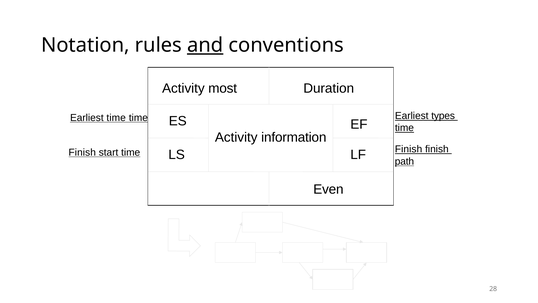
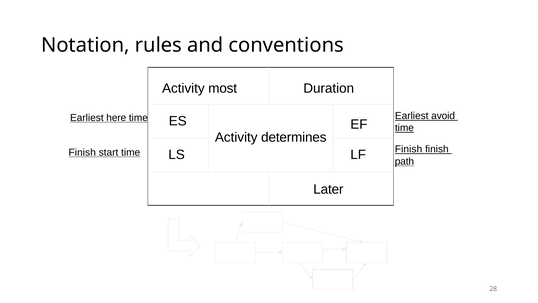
and underline: present -> none (205, 45)
types: types -> avoid (443, 116)
Earliest time: time -> here (116, 118)
information: information -> determines (294, 137)
Even: Even -> Later (328, 189)
